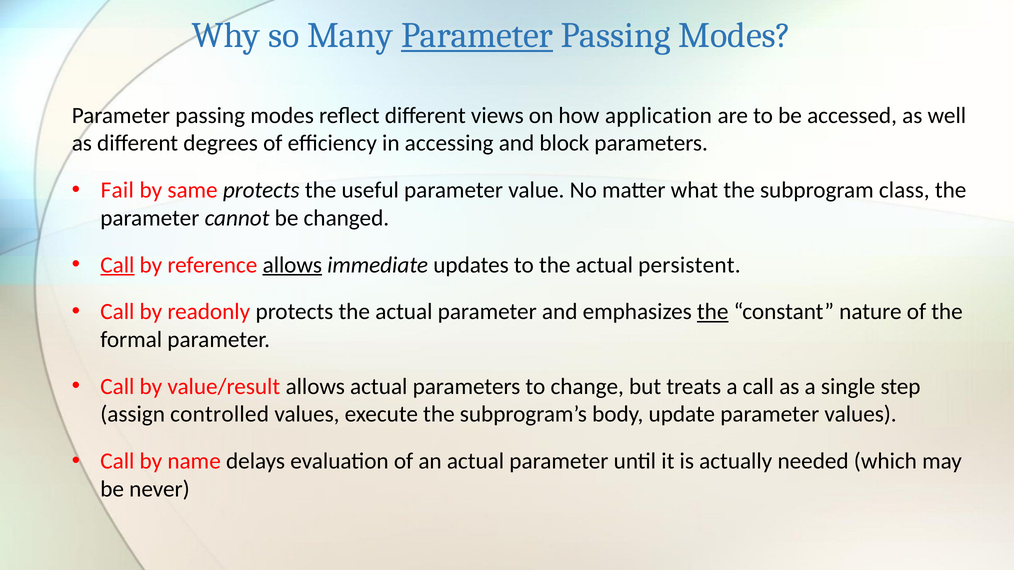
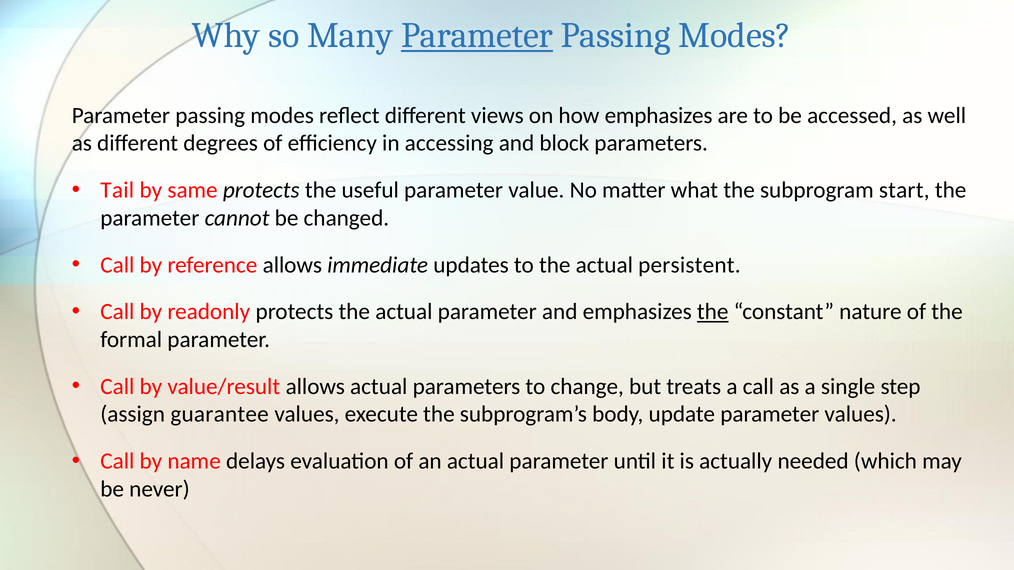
how application: application -> emphasizes (659, 116)
Fail: Fail -> Tail (117, 190)
class: class -> start (904, 190)
Call underline: present -> none (117, 265)
allows underline: present -> none (292, 265)
controlled: controlled -> guarantee (220, 415)
